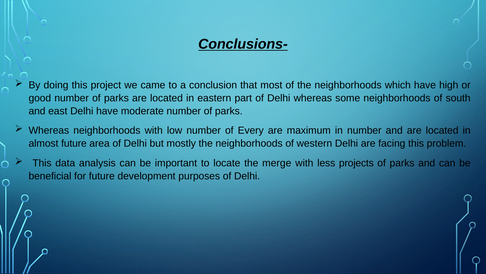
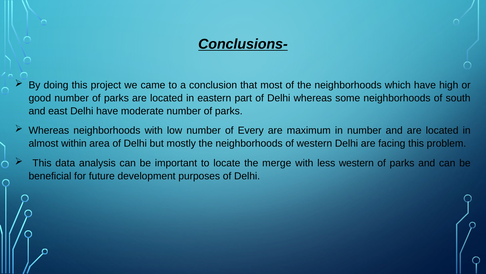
almost future: future -> within (74, 143)
less projects: projects -> western (356, 163)
